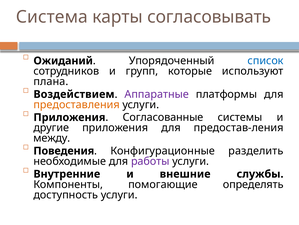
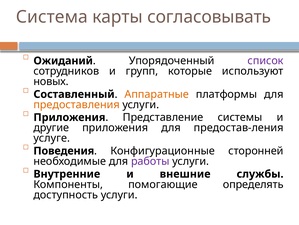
список colour: blue -> purple (266, 61)
плана: плана -> новых (51, 81)
Воздействием: Воздействием -> Составленный (74, 94)
Аппаратные colour: purple -> orange (157, 94)
Согласованные: Согласованные -> Представление (163, 117)
между: между -> услуге (52, 138)
разделить: разделить -> сторонней (256, 150)
